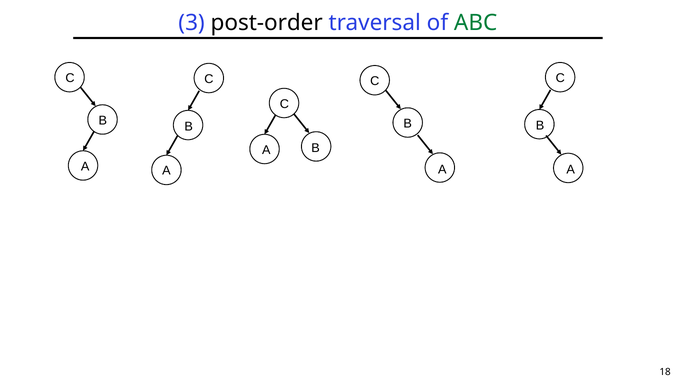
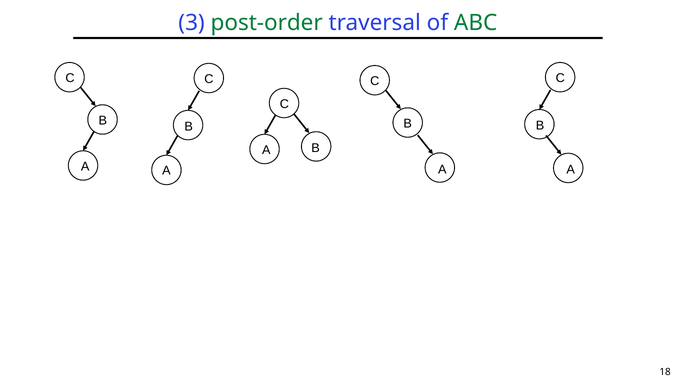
post-order colour: black -> green (267, 23)
